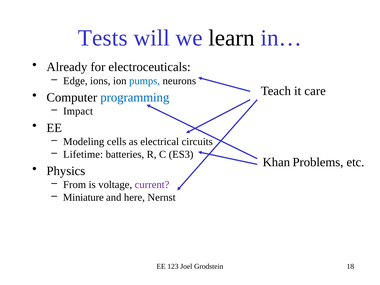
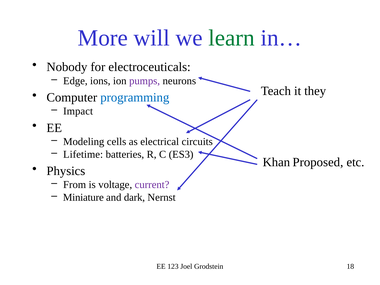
Tests: Tests -> More (103, 38)
learn colour: black -> green (232, 38)
Already: Already -> Nobody (67, 67)
pumps colour: blue -> purple (145, 81)
care: care -> they (315, 91)
Problems: Problems -> Proposed (318, 162)
here: here -> dark (134, 197)
